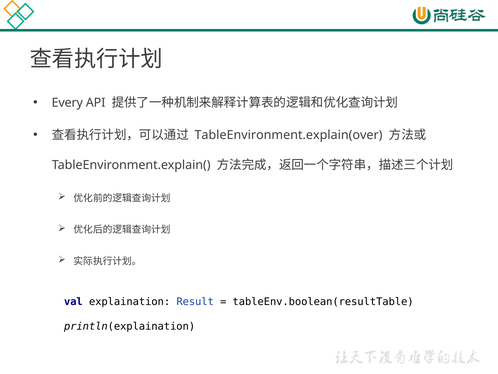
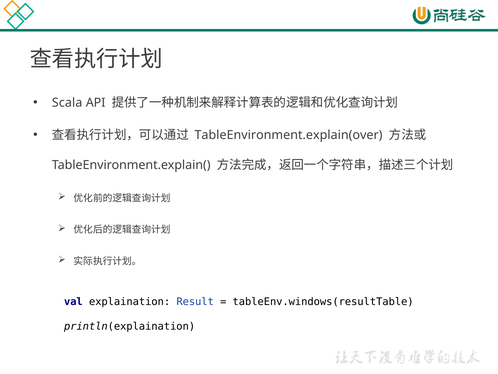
Every: Every -> Scala (67, 103)
tableEnv.boolean(resultTable: tableEnv.boolean(resultTable -> tableEnv.windows(resultTable (323, 301)
